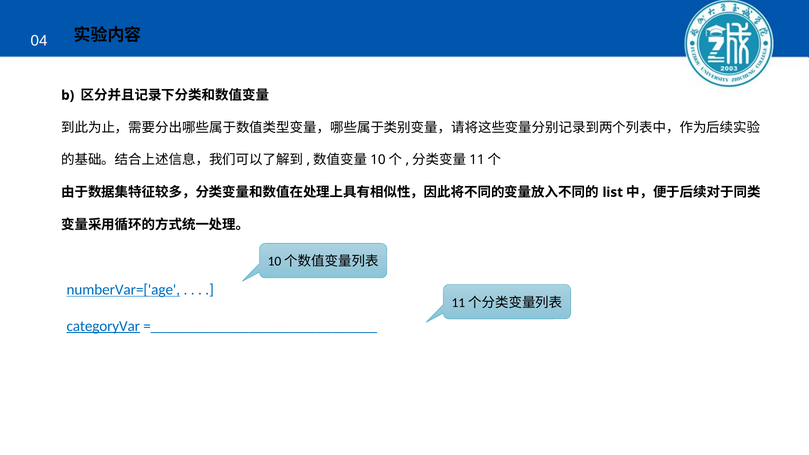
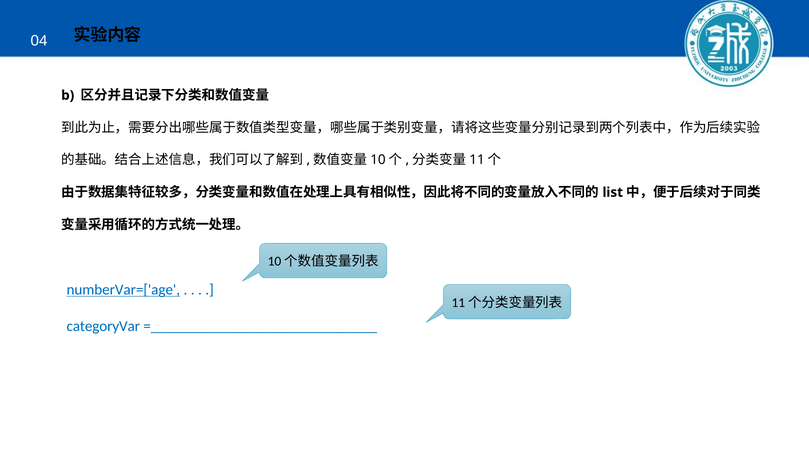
categoryVar underline: present -> none (103, 326)
